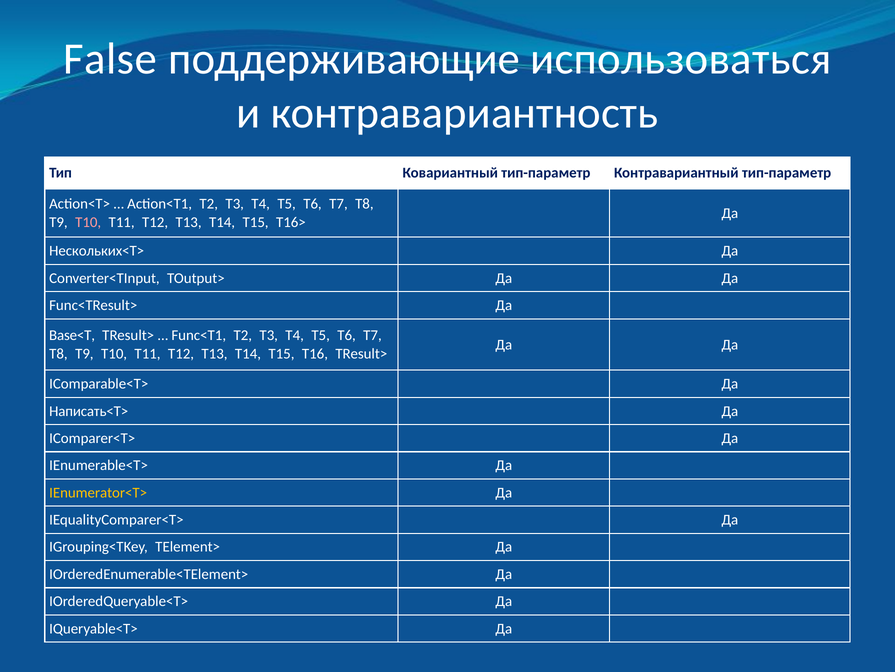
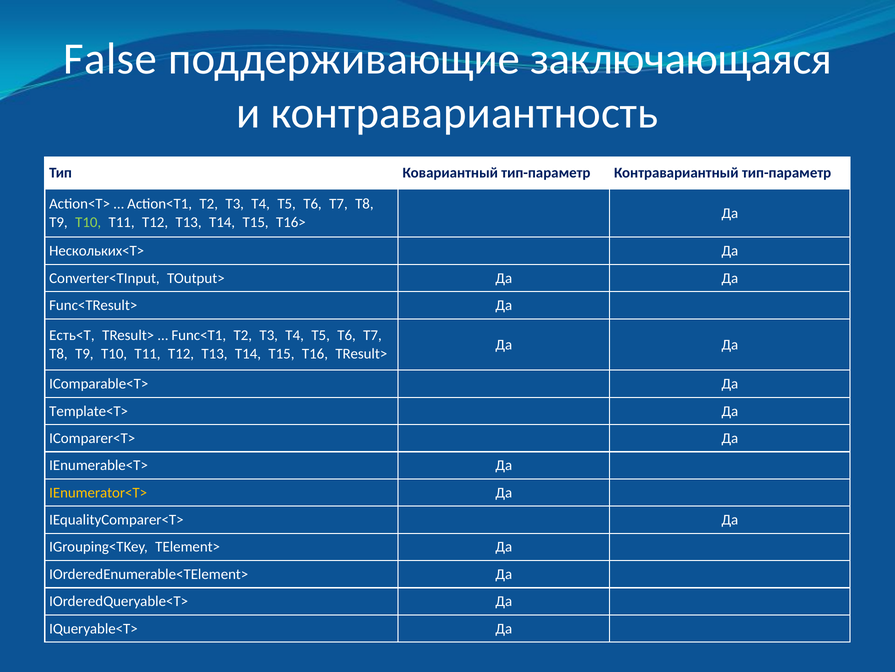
использоваться: использоваться -> заключающаяся (681, 59)
T10 colour: pink -> light green (88, 222)
Base<T: Base<T -> Есть<T (72, 335)
Написать<T>: Написать<T> -> Template<T> (89, 411)
